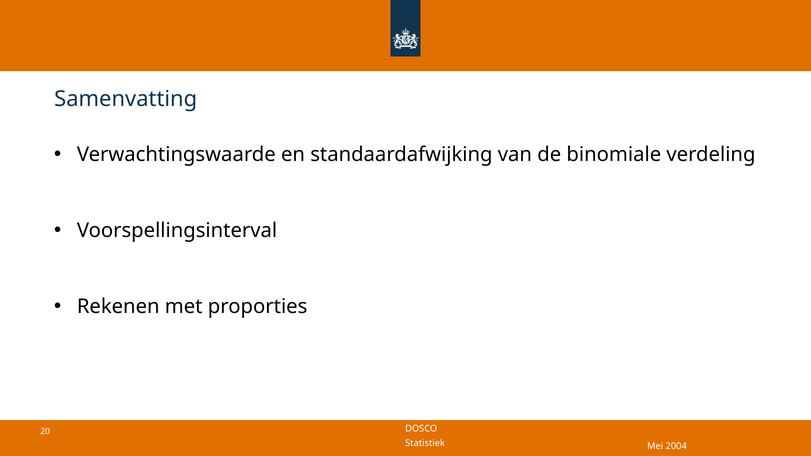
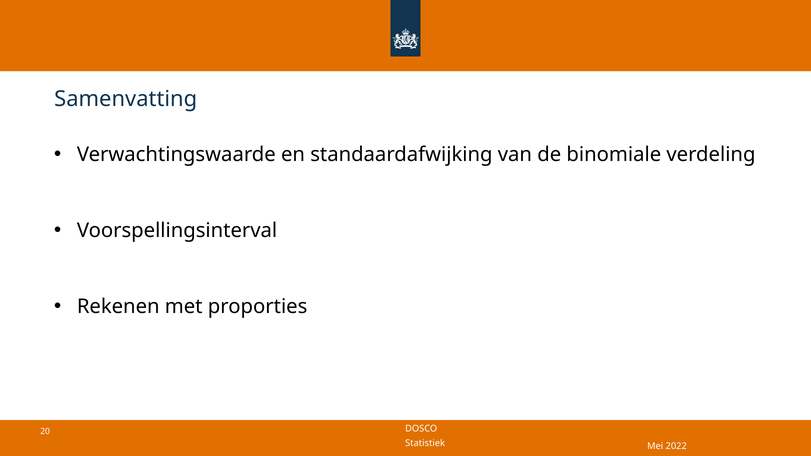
2004: 2004 -> 2022 (676, 446)
